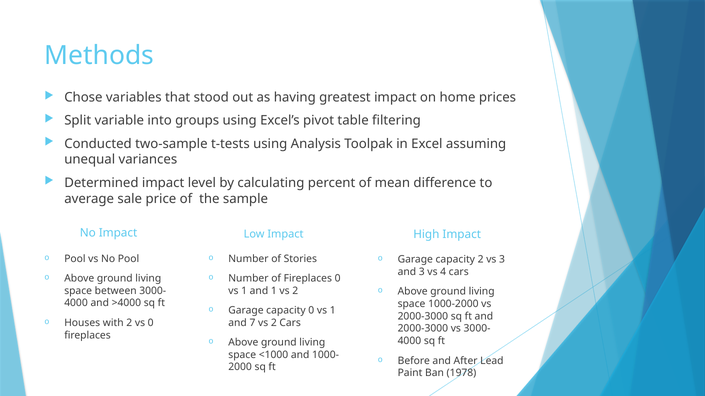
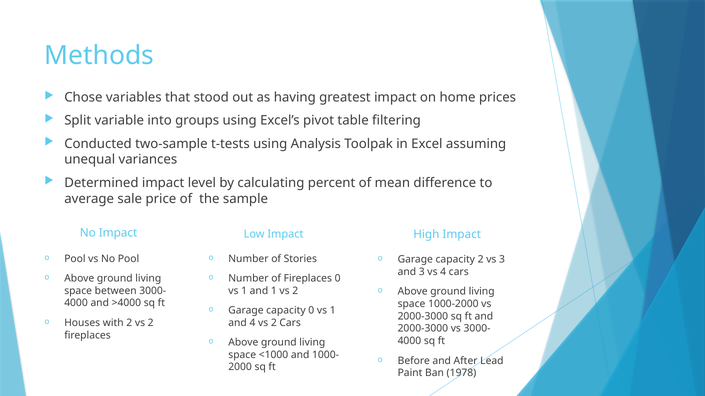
2 vs 0: 0 -> 2 (151, 323)
and 7: 7 -> 4 (252, 323)
